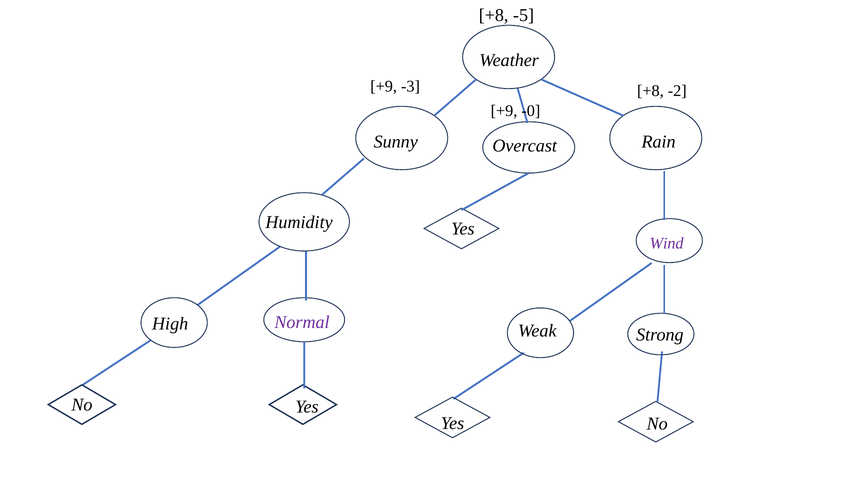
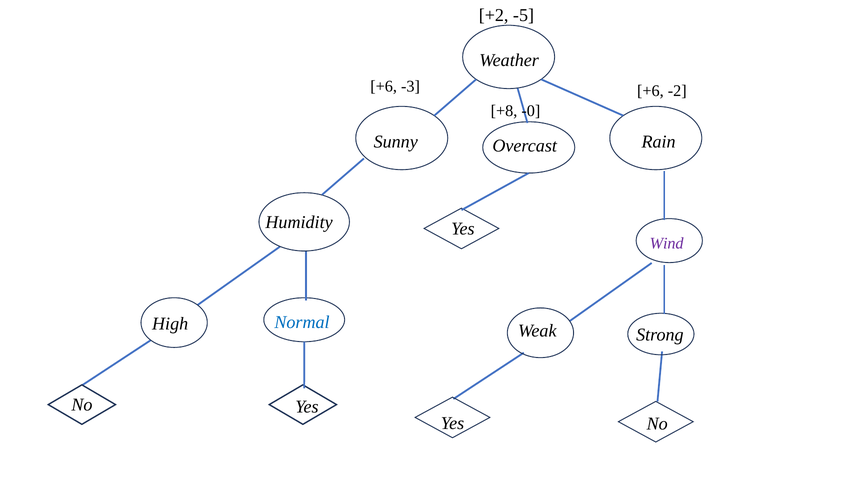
+8: +8 -> +2 (494, 15)
+9: +9 -> +6 (384, 87)
+8: +8 -> +6 (650, 91)
+9: +9 -> +8 (504, 111)
Normal colour: purple -> blue (302, 322)
